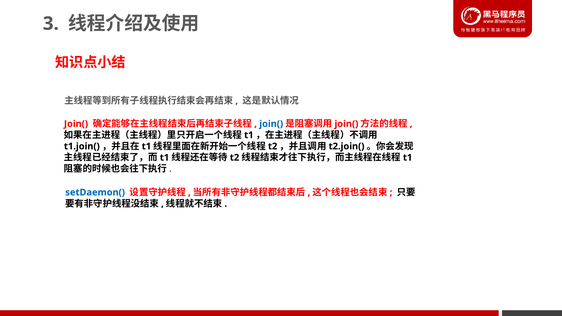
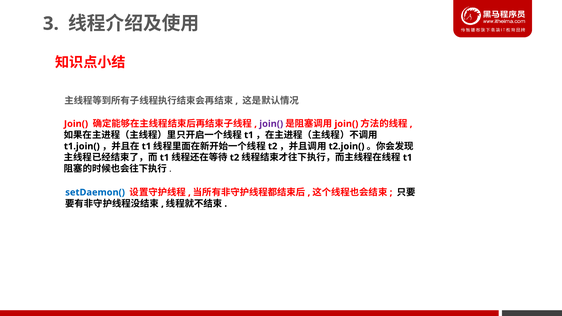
join( colour: blue -> purple (271, 124)
